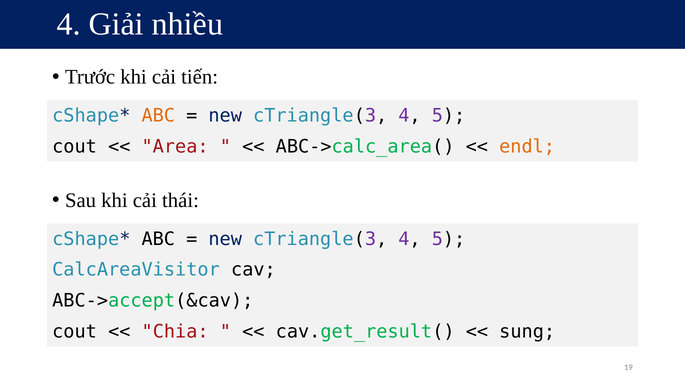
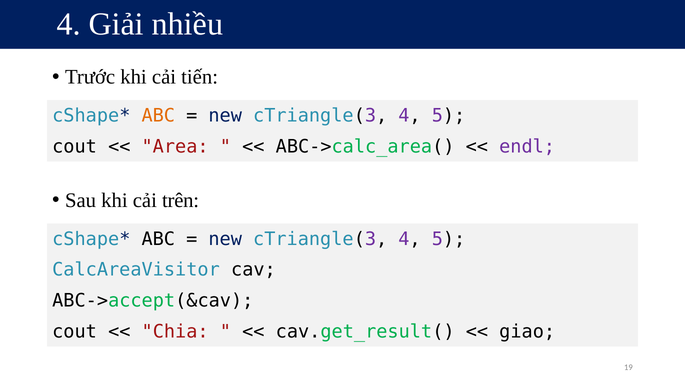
endl colour: orange -> purple (527, 147)
thái: thái -> trên (181, 200)
sung: sung -> giao (527, 332)
